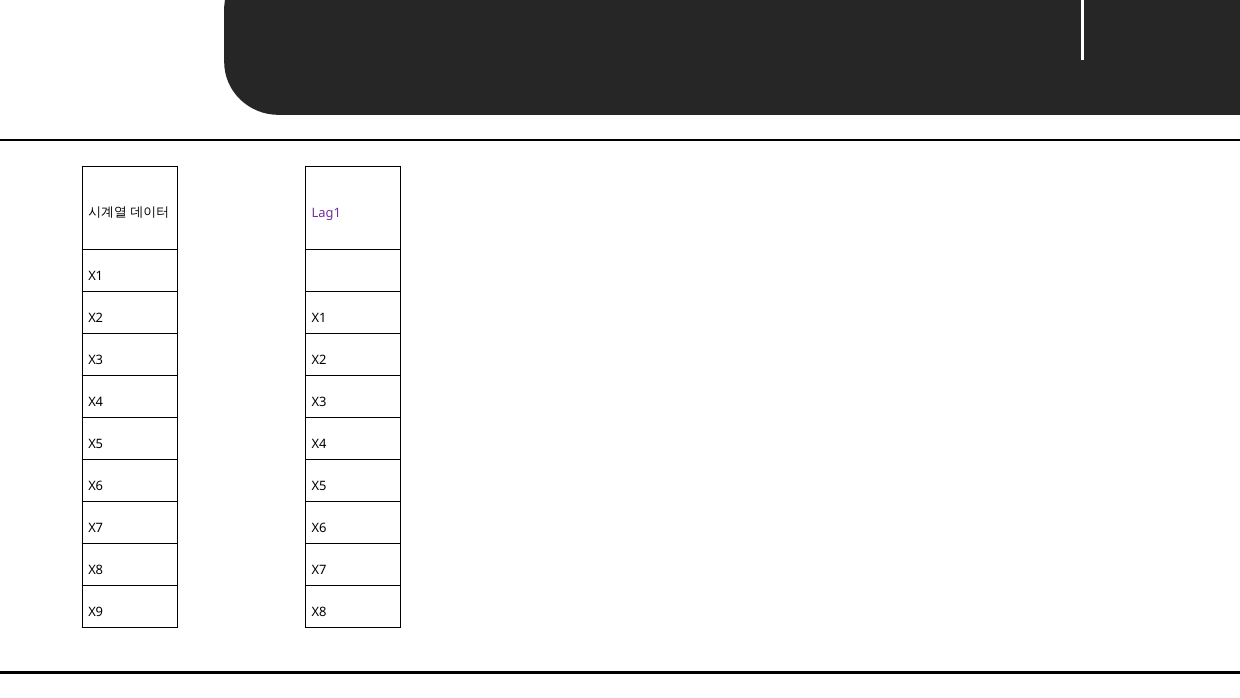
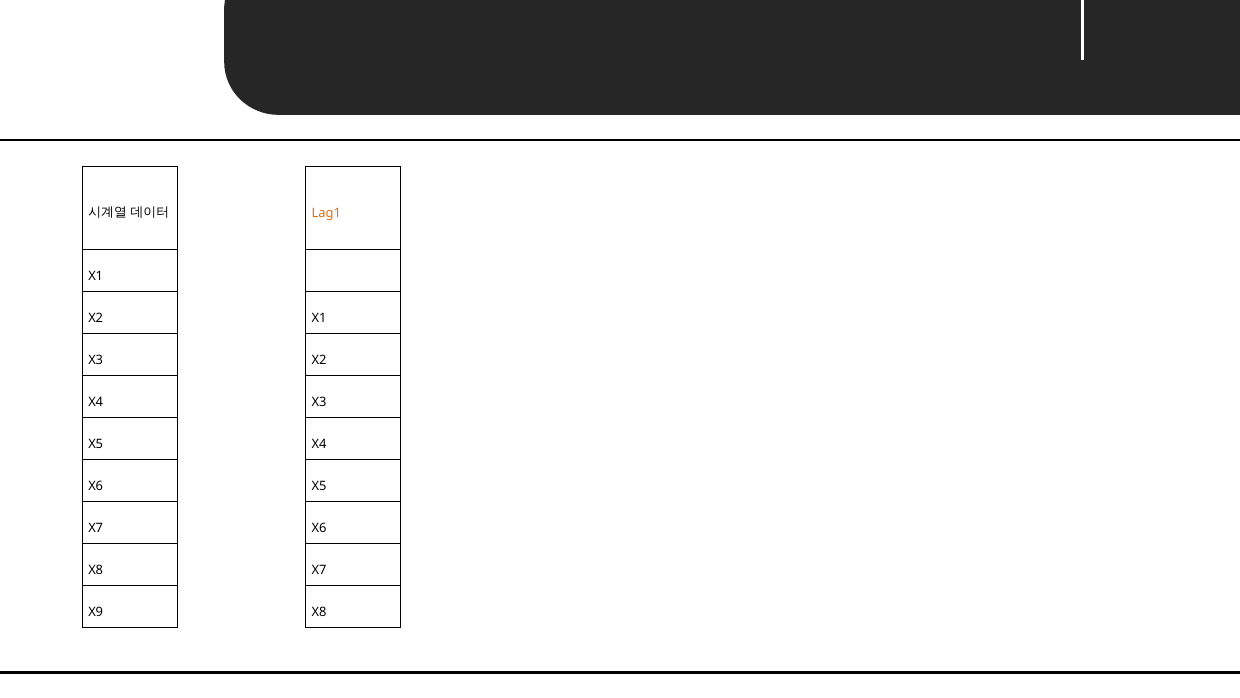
Lag1 colour: purple -> orange (326, 213)
